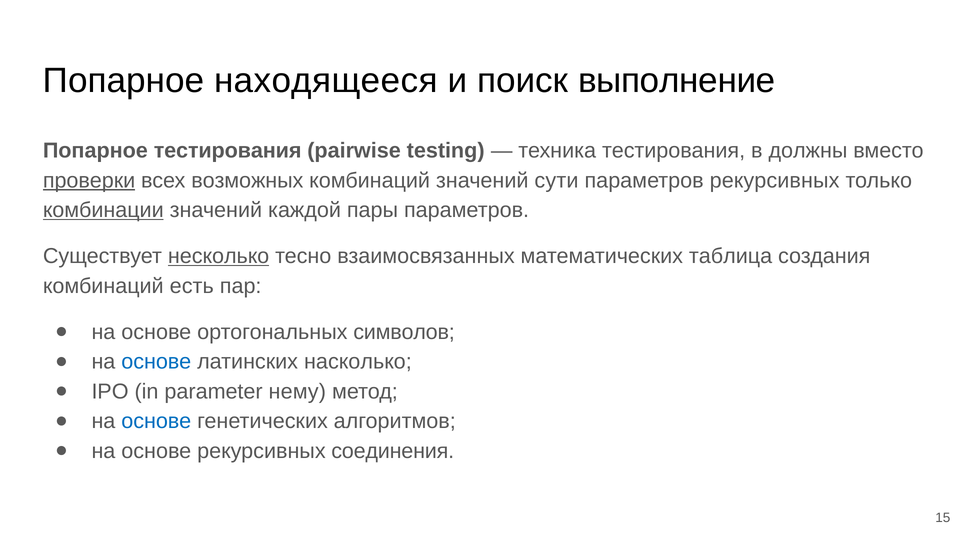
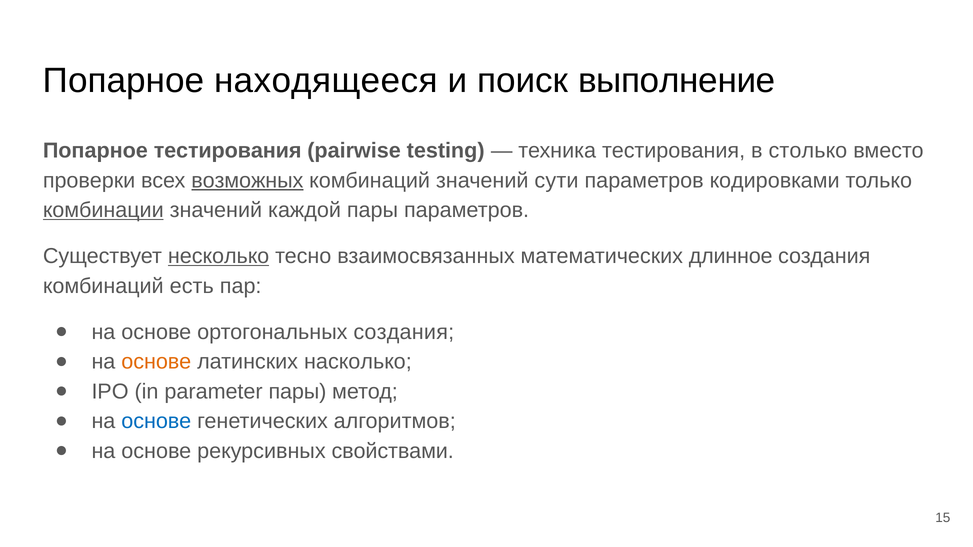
должны: должны -> столько (808, 151)
проверки underline: present -> none (89, 180)
возможных underline: none -> present (247, 180)
параметров рекурсивных: рекурсивных -> кодировками (775, 180)
таблица: таблица -> длинное (731, 256)
ортогональных символов: символов -> создания (404, 332)
основе colour: blue -> orange (156, 362)
parameter нему: нему -> пары (297, 392)
соединения: соединения -> свойствами (393, 451)
